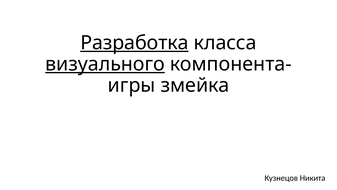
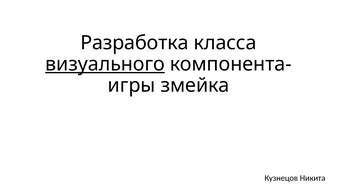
Разработка underline: present -> none (134, 43)
